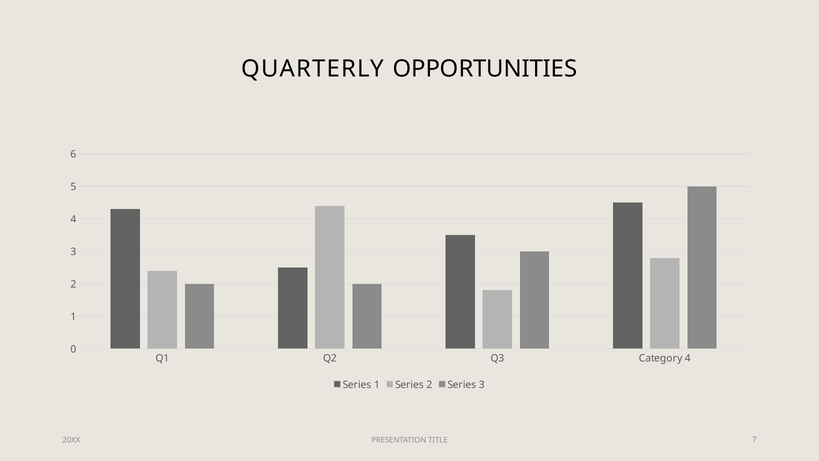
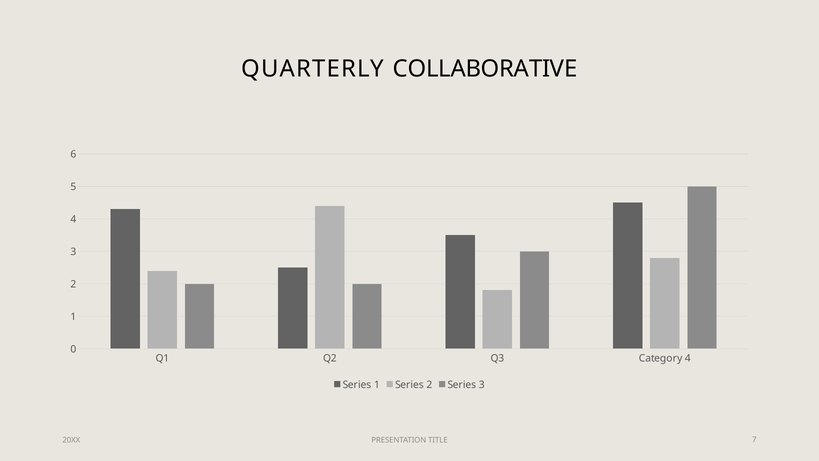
OPPORTUNITIES: OPPORTUNITIES -> COLLABORATIVE (485, 69)
